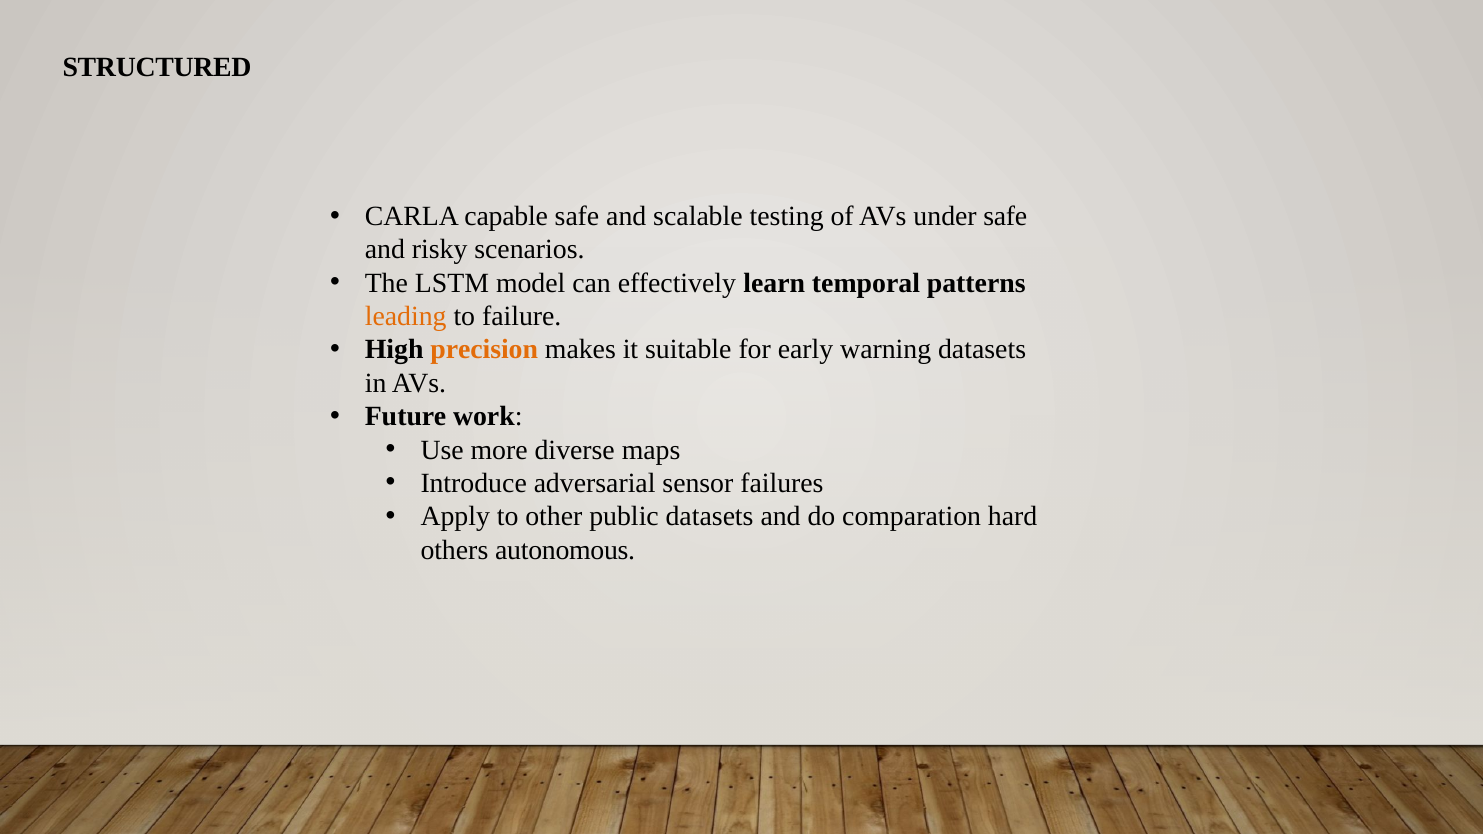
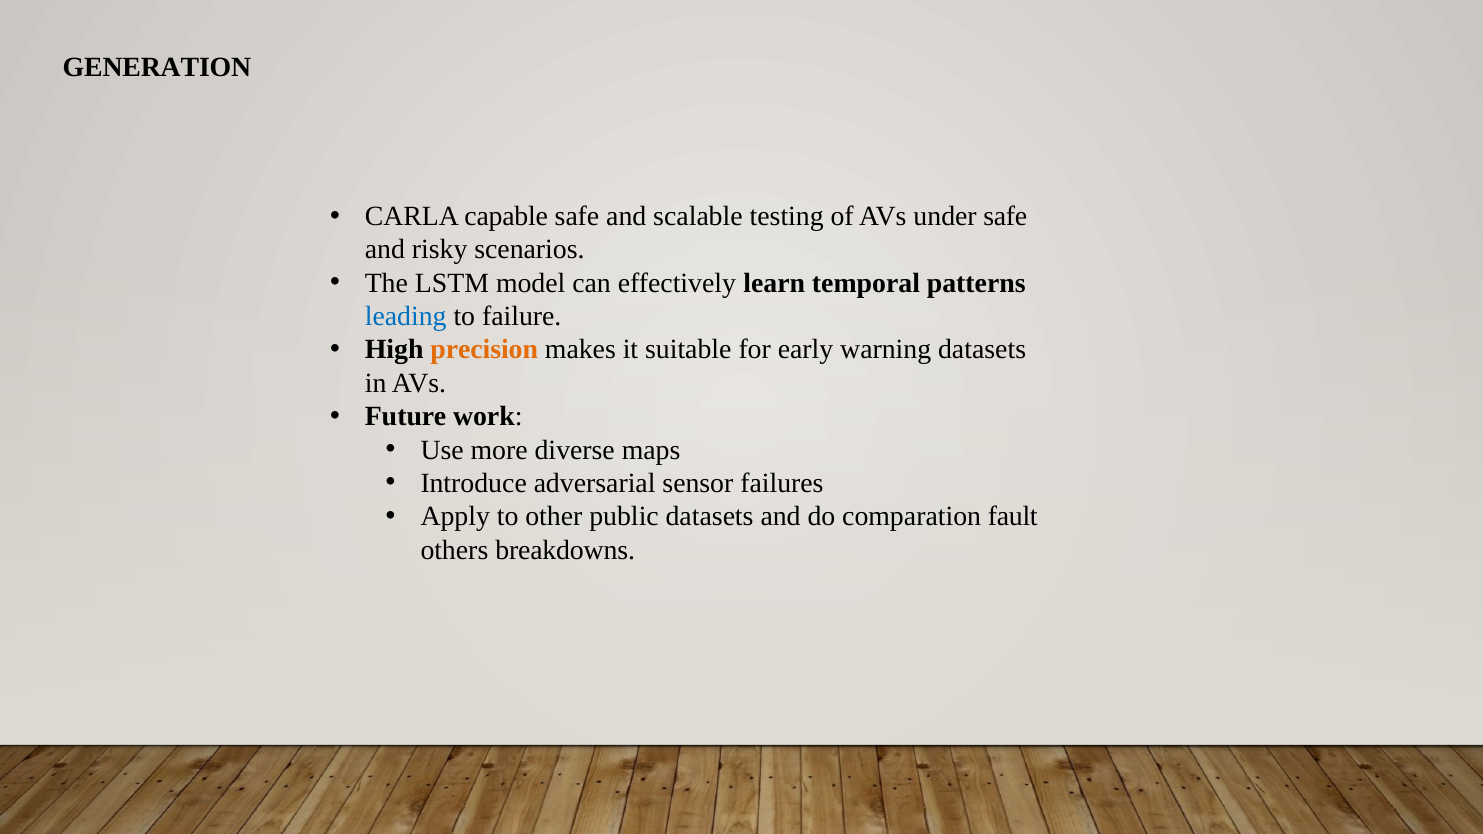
STRUCTURED: STRUCTURED -> GENERATION (157, 67)
leading colour: orange -> blue (406, 316)
hard: hard -> fault (1013, 517)
autonomous: autonomous -> breakdowns (565, 550)
